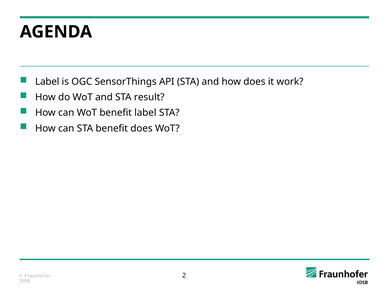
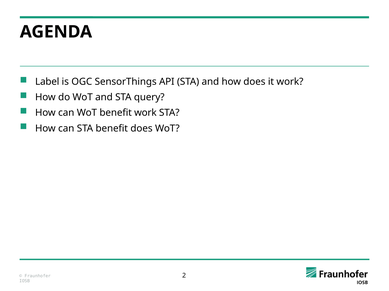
result: result -> query (149, 98)
benefit label: label -> work (145, 113)
